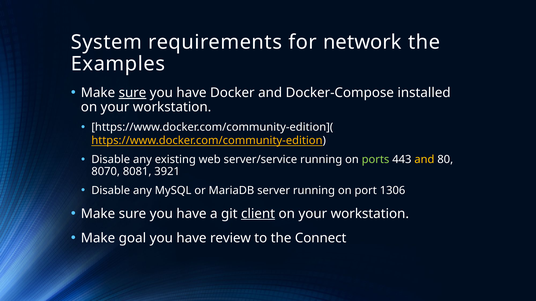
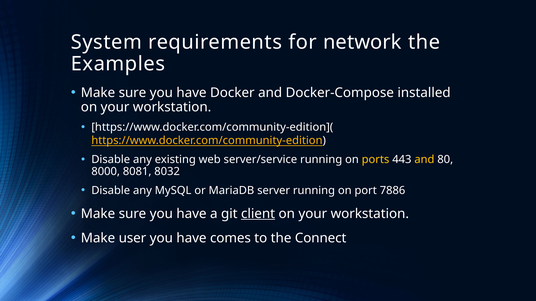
sure underline: present -> none (132, 93)
ports colour: light green -> yellow (375, 160)
8070: 8070 -> 8000 (106, 172)
3921: 3921 -> 8032 (167, 172)
1306: 1306 -> 7886 (393, 191)
goal: goal -> user (132, 239)
review: review -> comes (230, 239)
